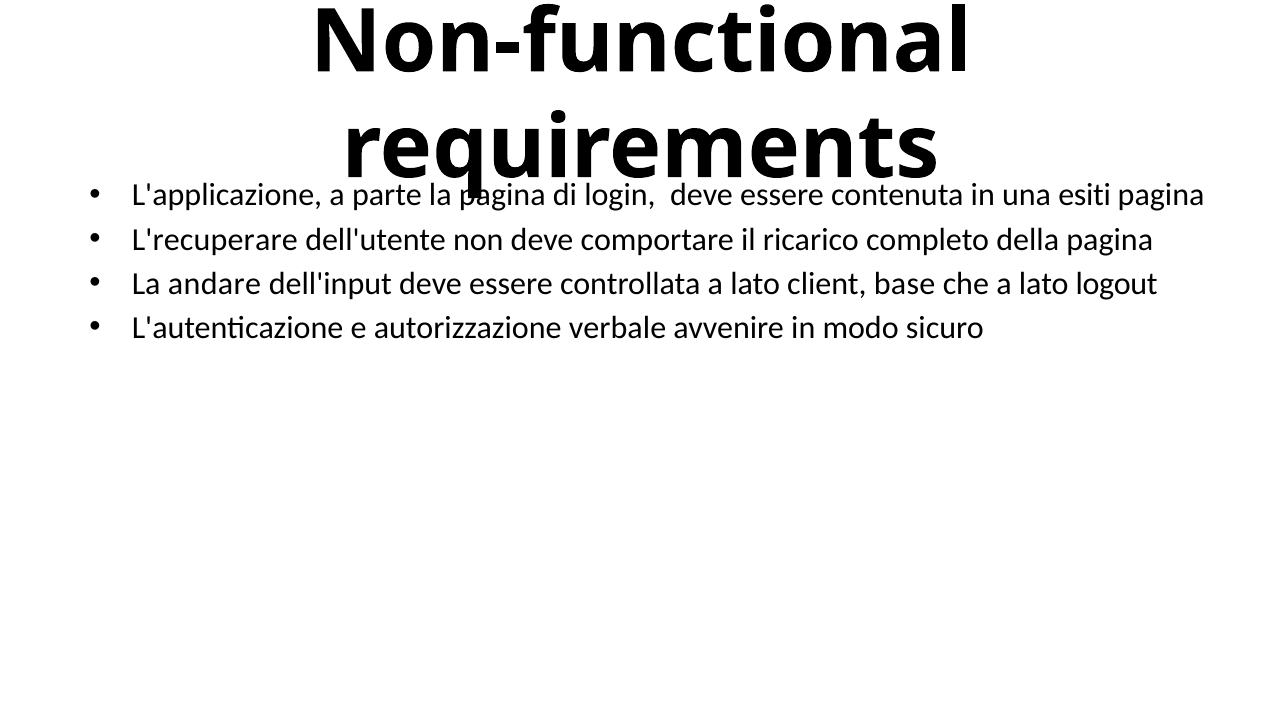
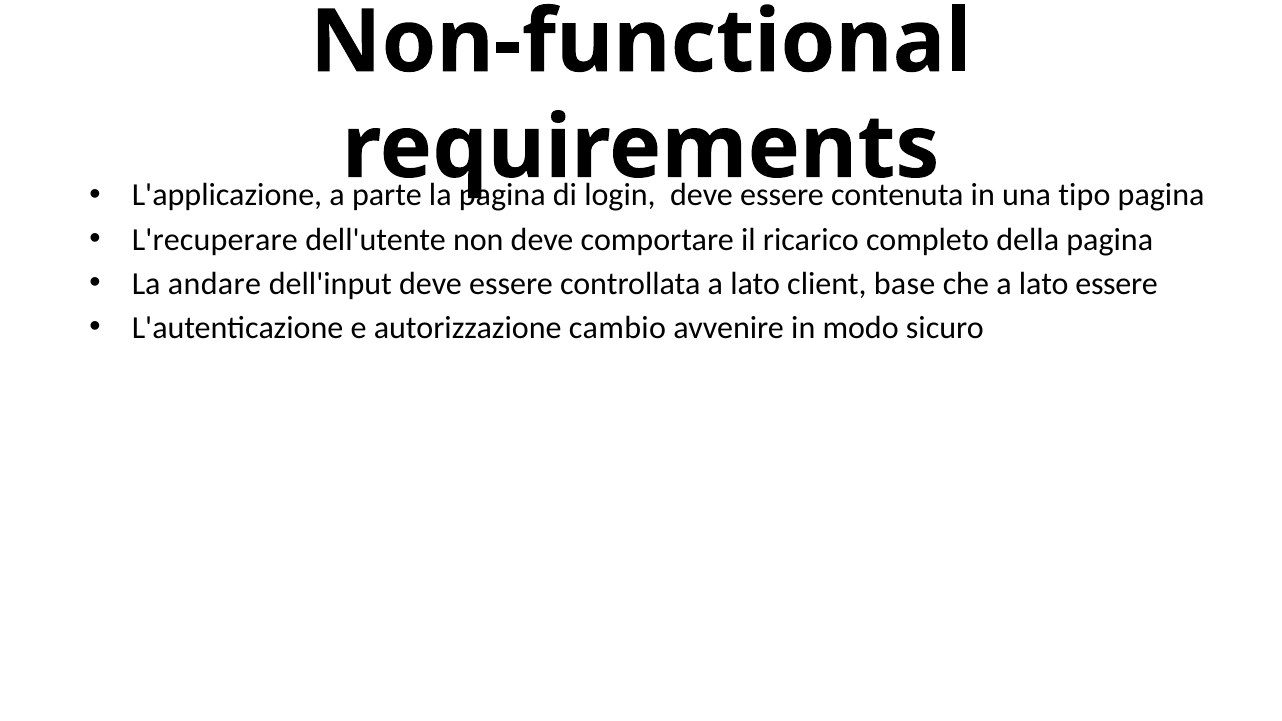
esiti: esiti -> tipo (1084, 195)
lato logout: logout -> essere (1117, 284)
verbale: verbale -> cambio (617, 328)
